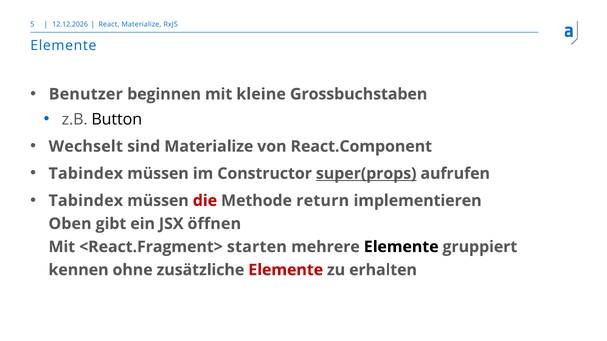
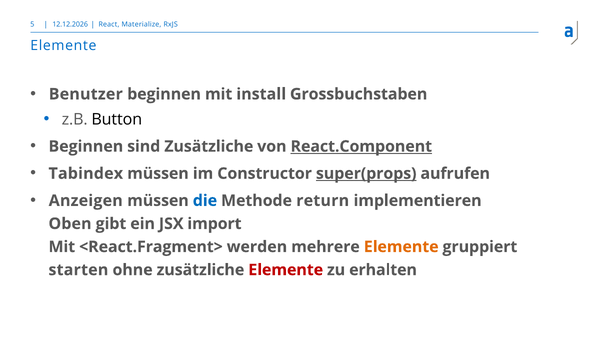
kleine: kleine -> install (261, 94)
Wechselt: Wechselt -> Beginnen (86, 147)
sind Materialize: Materialize -> Zusätzliche (209, 147)
React.Component underline: none -> present (361, 147)
Tabindex: Tabindex -> Anzeigen (86, 201)
die colour: red -> blue (205, 201)
öffnen: öffnen -> import (214, 224)
starten: starten -> werden (257, 247)
Elemente colour: black -> orange (401, 247)
kennen: kennen -> starten (78, 270)
